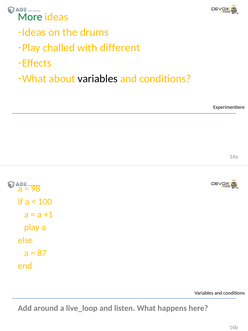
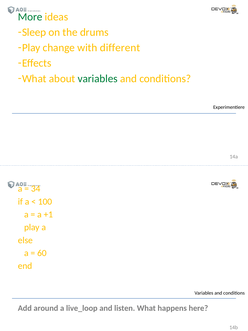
Ideas: Ideas -> Sleep (34, 32)
challed: challed -> change (59, 48)
variables colour: black -> green (98, 78)
98: 98 -> 34 (36, 189)
87: 87 -> 60 (42, 253)
